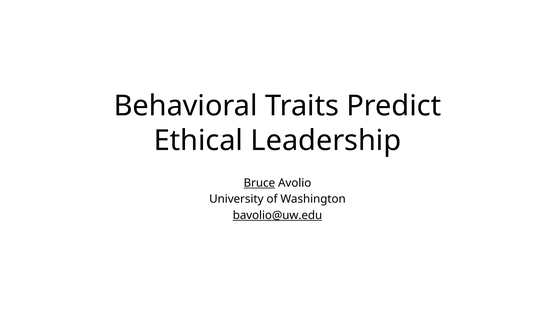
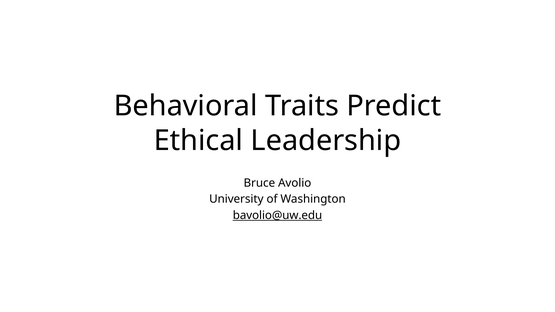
Bruce underline: present -> none (259, 183)
